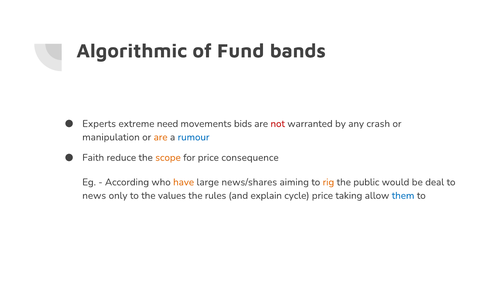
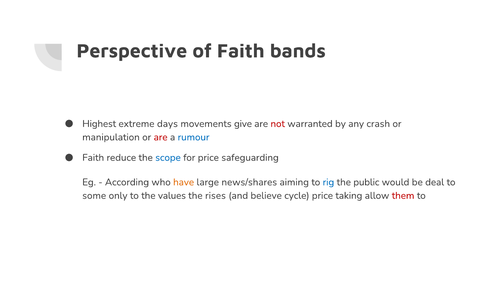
Algorithmic: Algorithmic -> Perspective (132, 51)
of Fund: Fund -> Faith (241, 51)
Experts: Experts -> Highest (99, 124)
need: need -> days (167, 124)
bids: bids -> give (243, 124)
are colour: orange -> red (161, 137)
scope colour: orange -> blue (168, 157)
consequence: consequence -> safeguarding (250, 157)
rig colour: orange -> blue (328, 182)
news: news -> some (94, 195)
rules: rules -> rises (215, 195)
explain: explain -> believe (266, 195)
them colour: blue -> red (403, 195)
